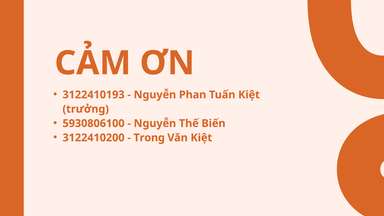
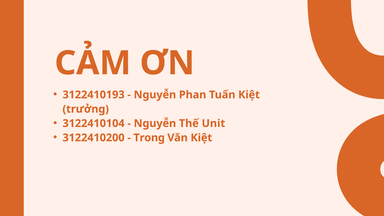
5930806100: 5930806100 -> 3122410104 (94, 123)
Biến: Biến -> Unit (213, 123)
